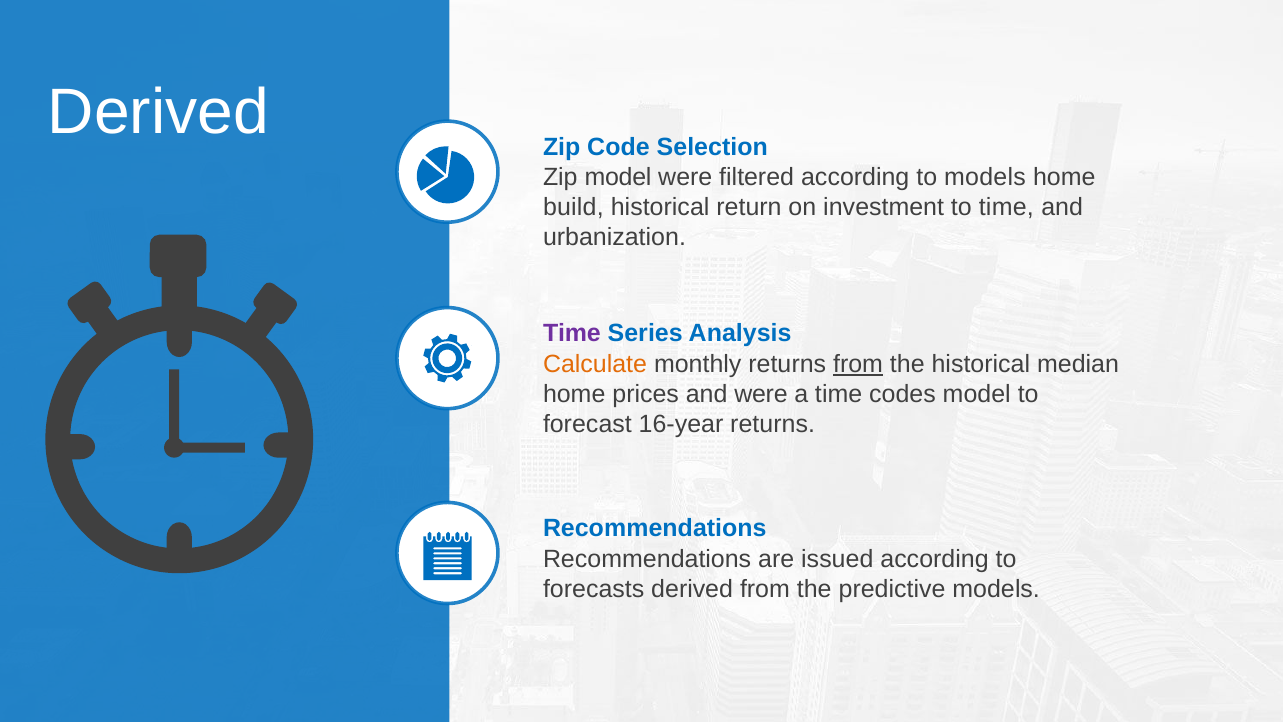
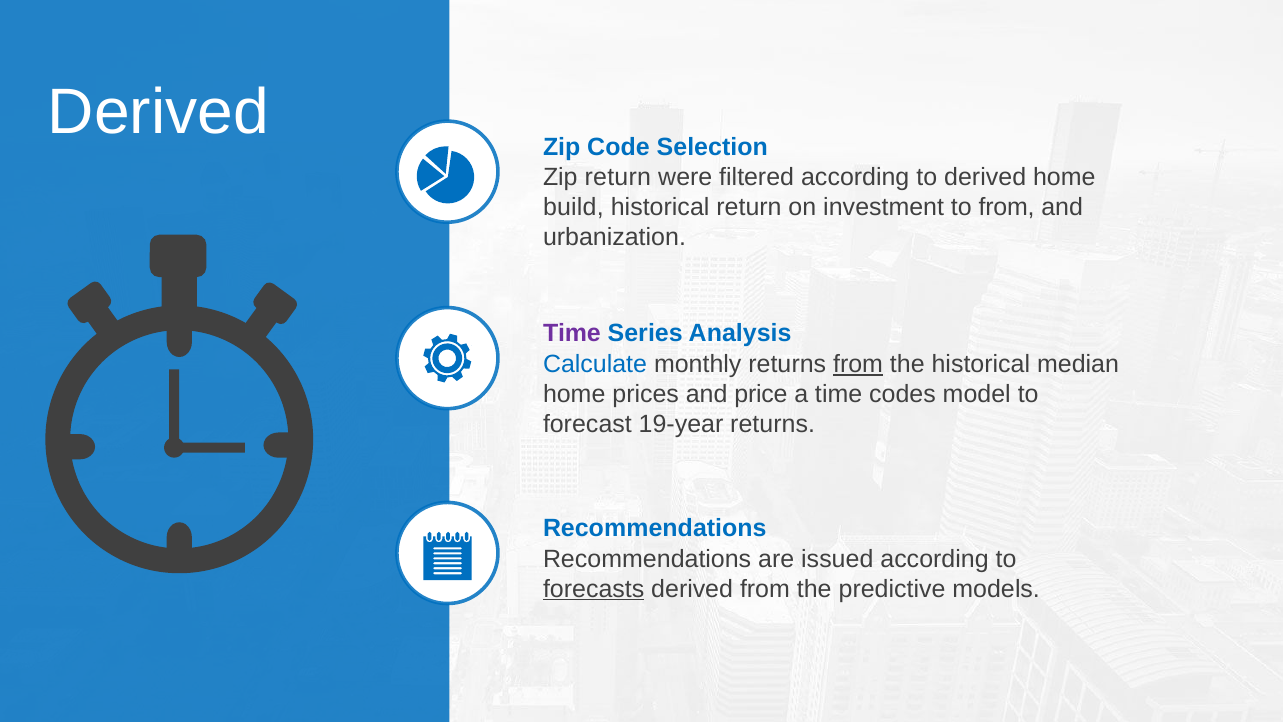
Zip model: model -> return (618, 177)
to models: models -> derived (985, 177)
to time: time -> from (1007, 207)
Calculate colour: orange -> blue (595, 364)
and were: were -> price (761, 394)
16-year: 16-year -> 19-year (681, 424)
forecasts underline: none -> present (594, 589)
